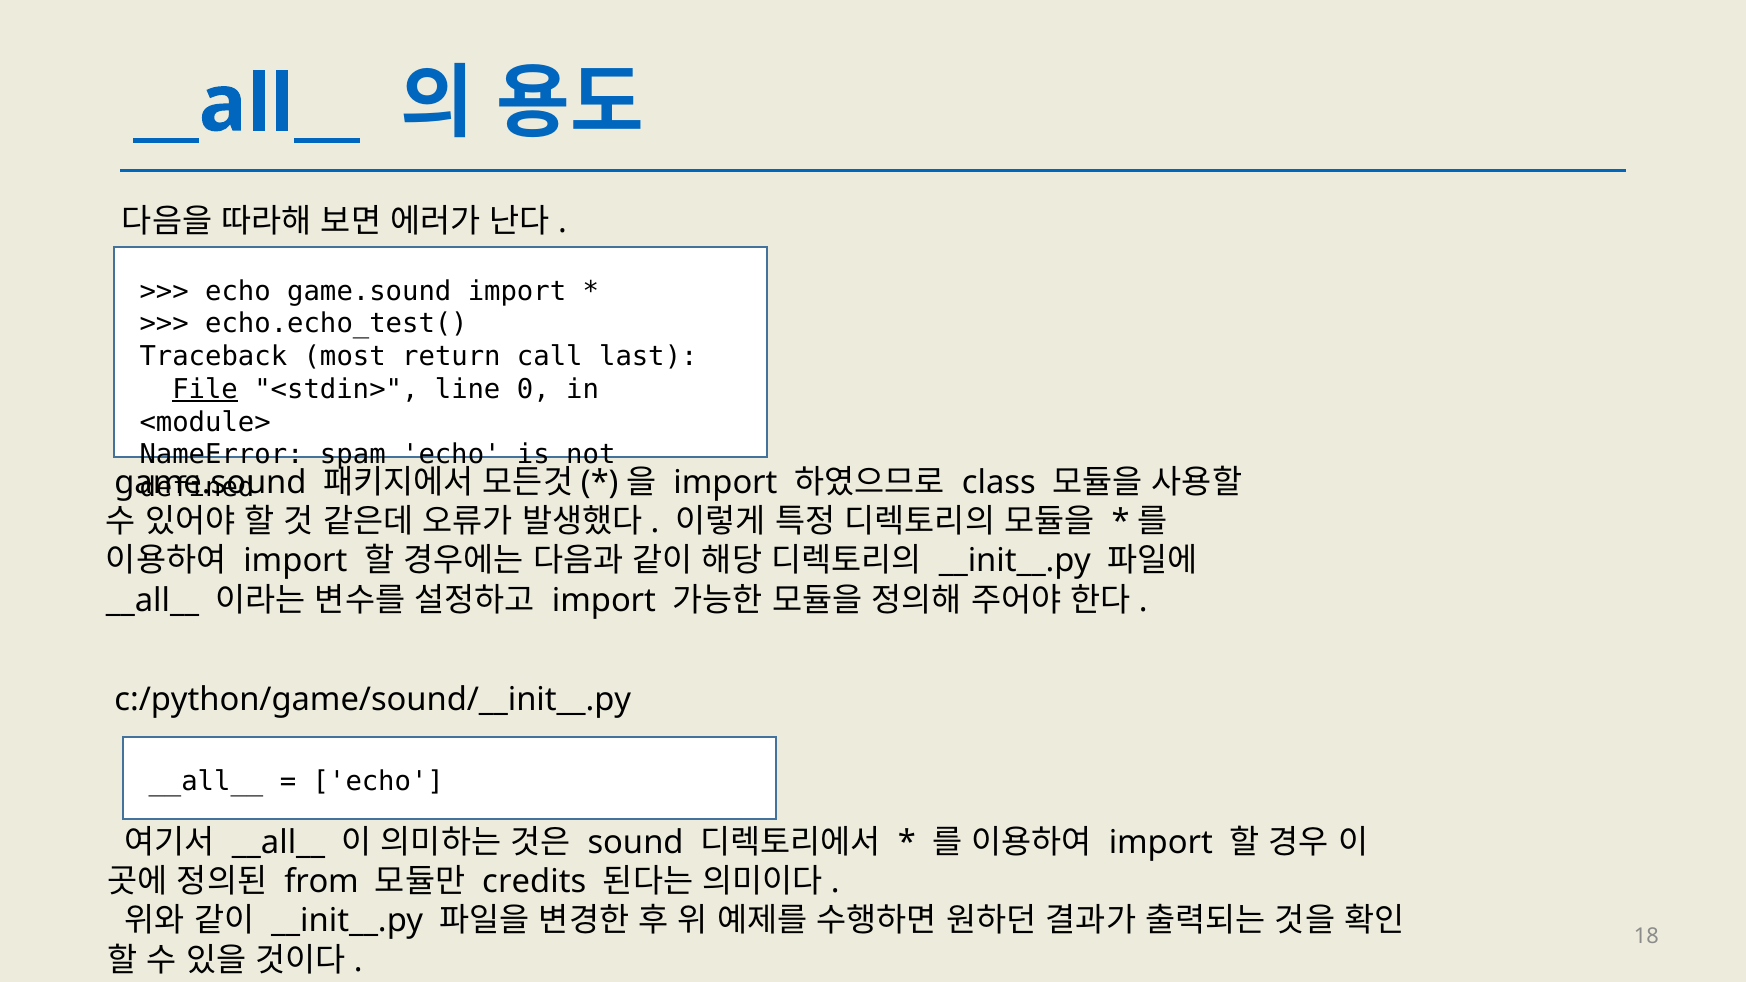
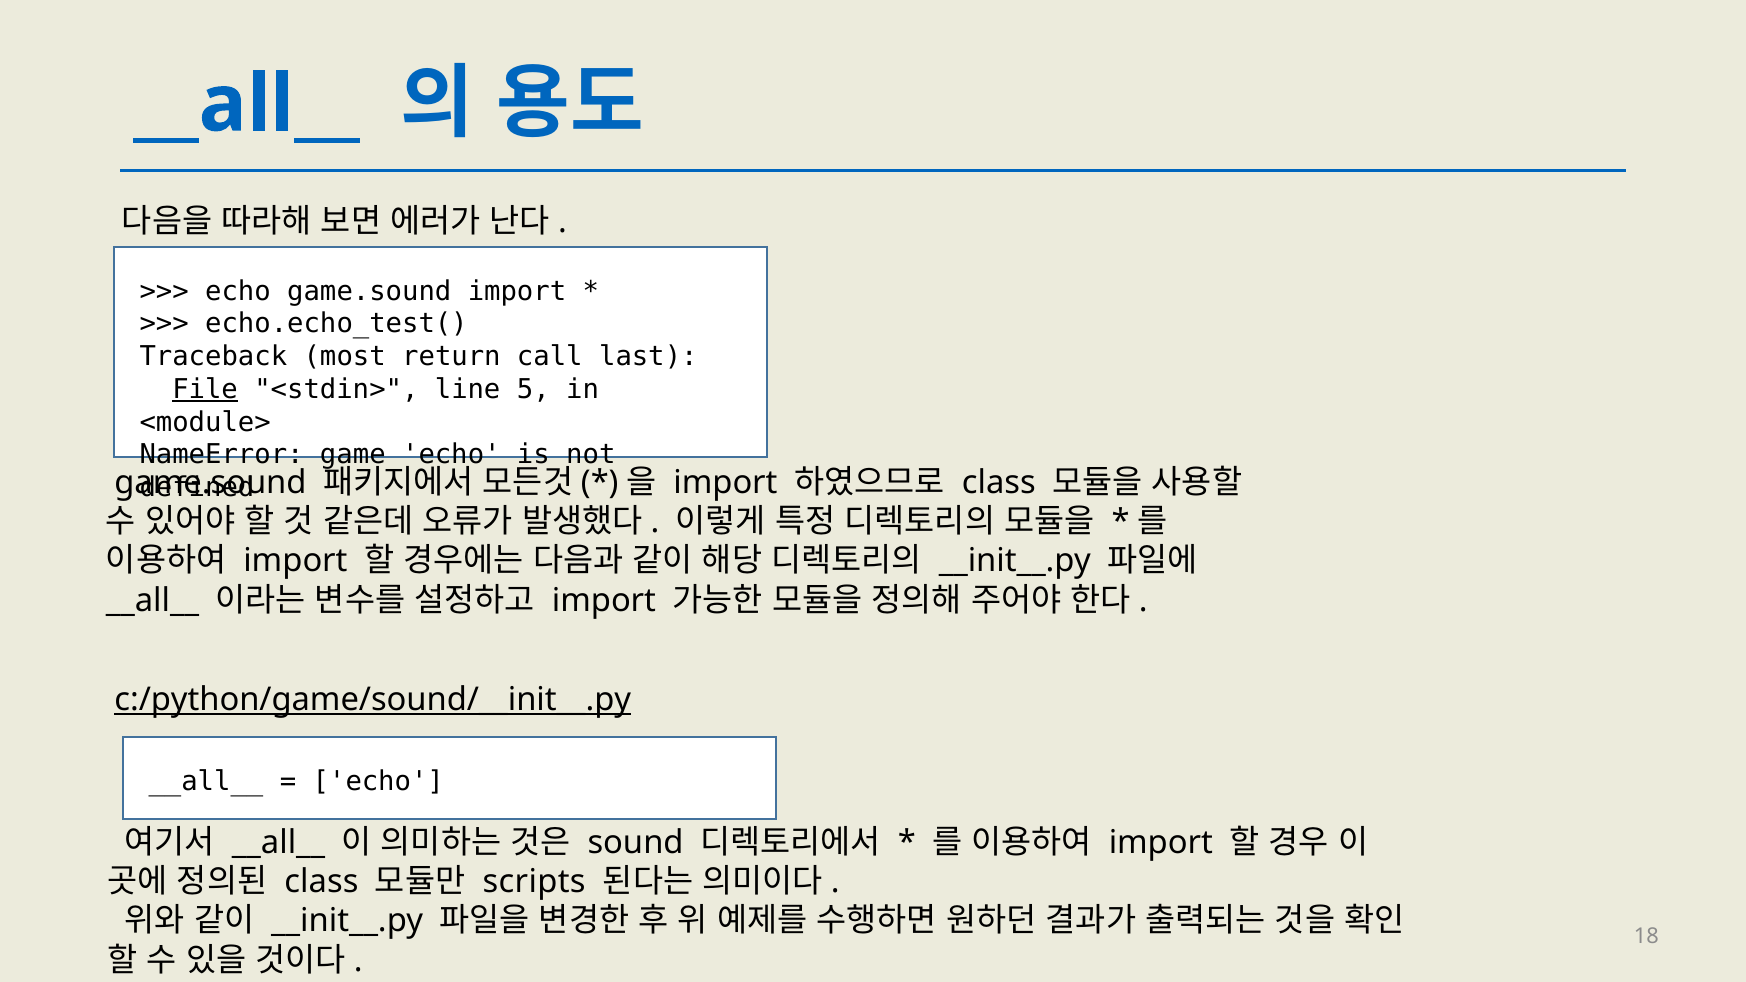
0: 0 -> 5 (533, 389)
spam: spam -> game (353, 455)
c:/python/game/sound/__init__.py underline: none -> present (373, 700)
from: from -> class (321, 882)
credits: credits -> scripts (534, 882)
